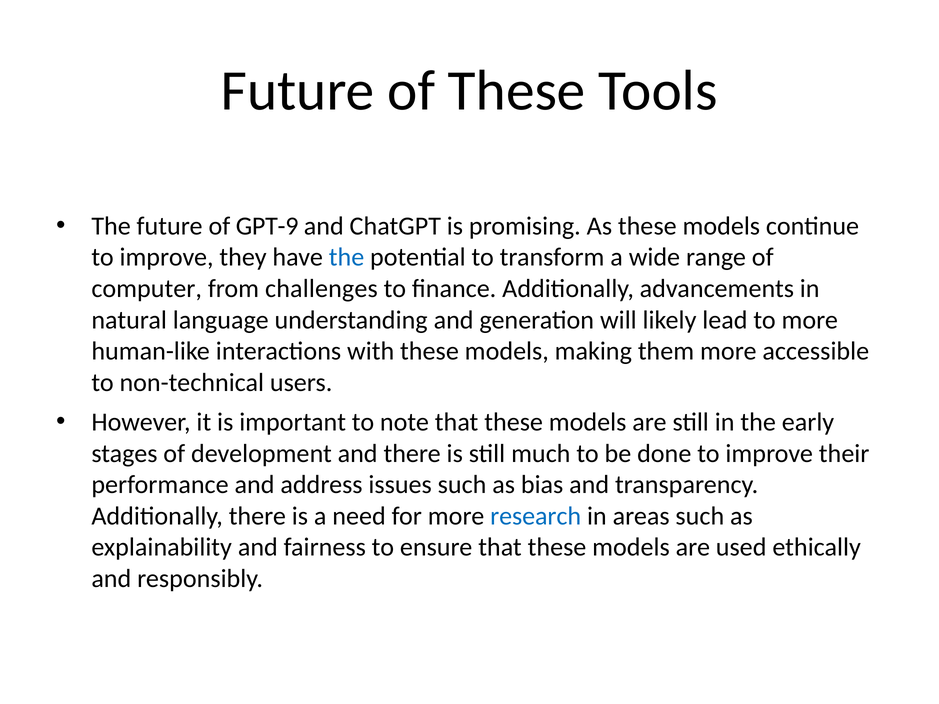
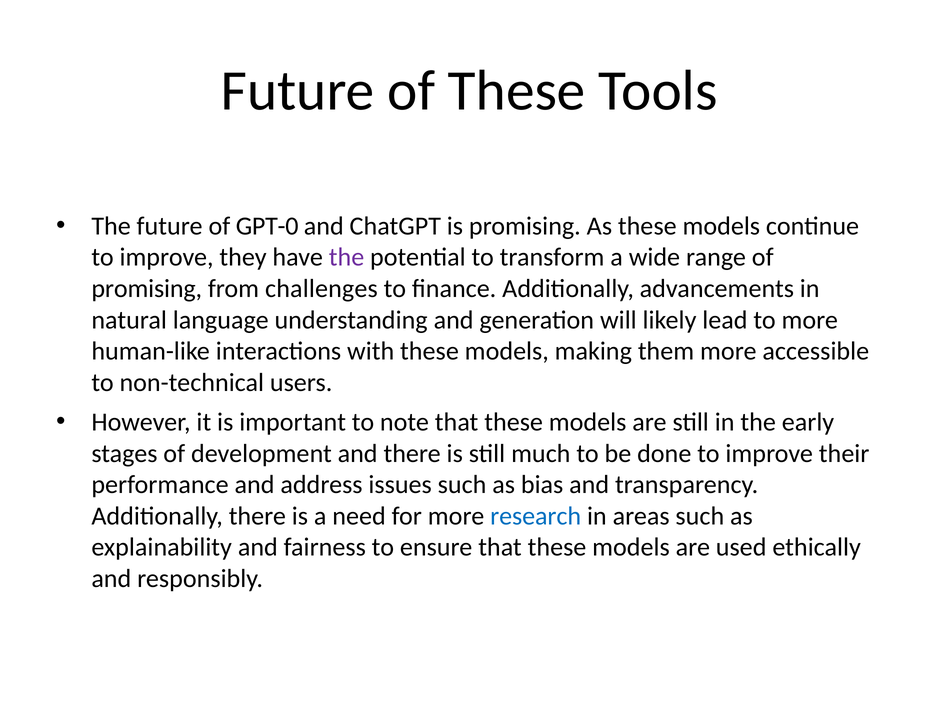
GPT-9: GPT-9 -> GPT-0 (267, 226)
the colour: blue -> purple (347, 257)
computer: computer -> promising (147, 289)
